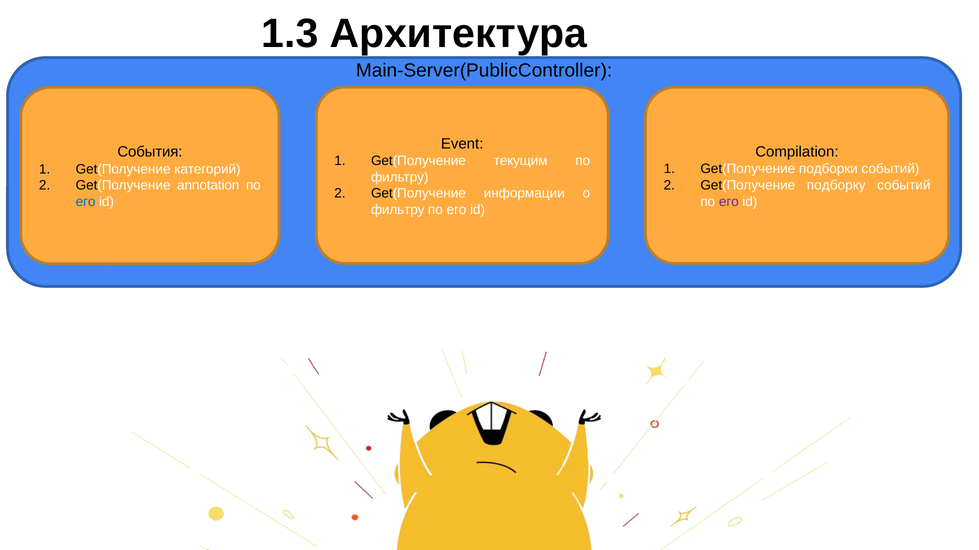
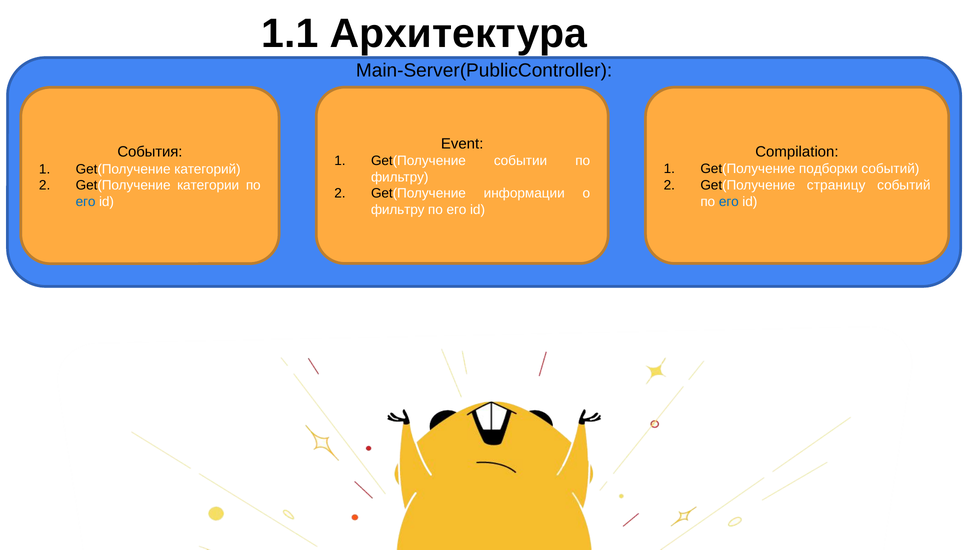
1.3: 1.3 -> 1.1 (290, 34)
текущим: текущим -> событии (521, 161)
подборку: подборку -> страницу (836, 185)
annotation: annotation -> категории (208, 186)
его colour: purple -> blue (729, 202)
